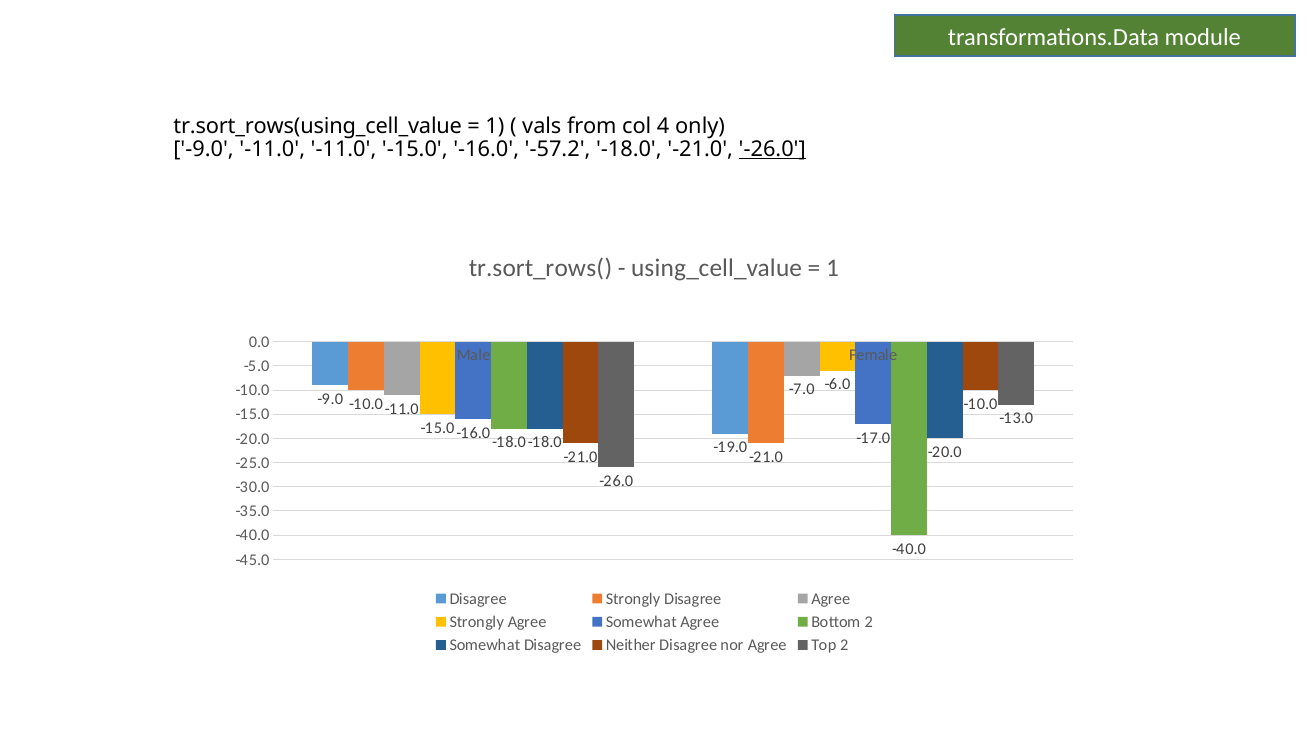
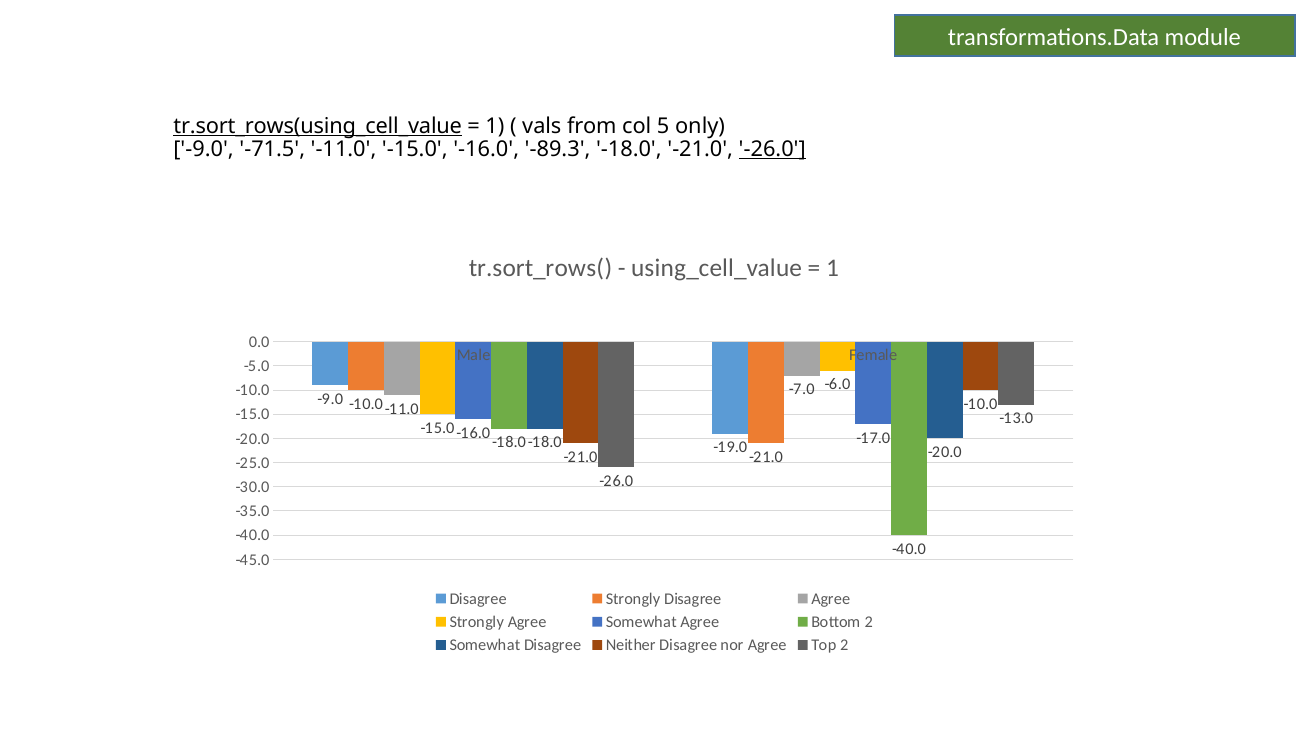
tr.sort_rows(using_cell_value underline: none -> present (318, 126)
4: 4 -> 5 (663, 126)
-9.0 -11.0: -11.0 -> -71.5 (272, 149)
-57.2: -57.2 -> -89.3 (558, 149)
